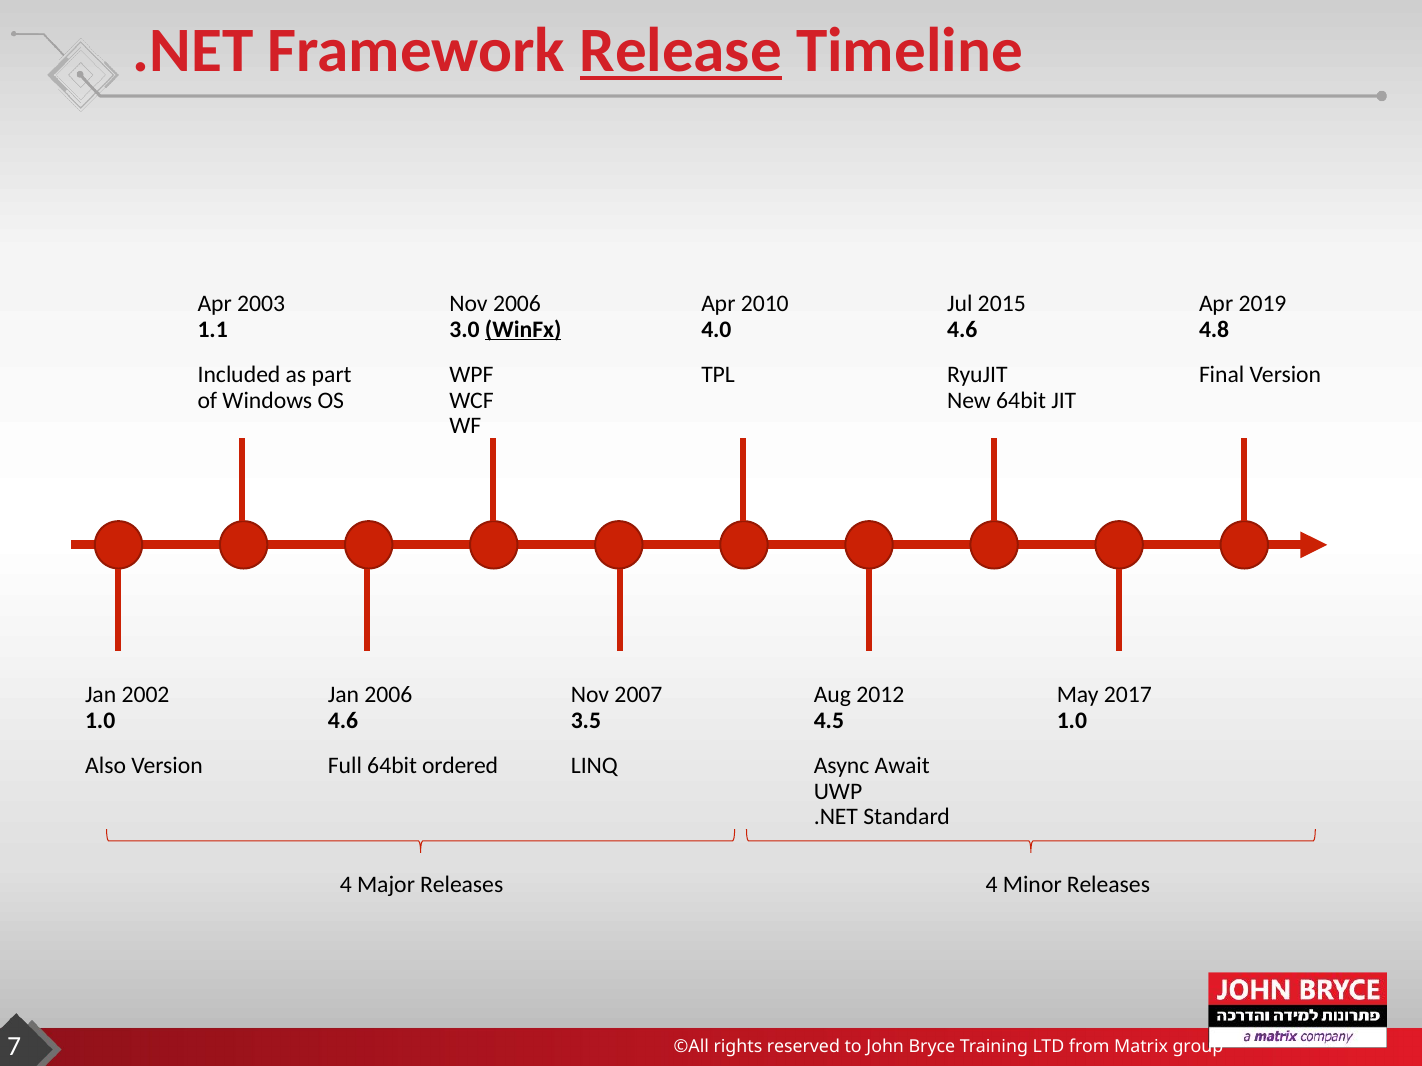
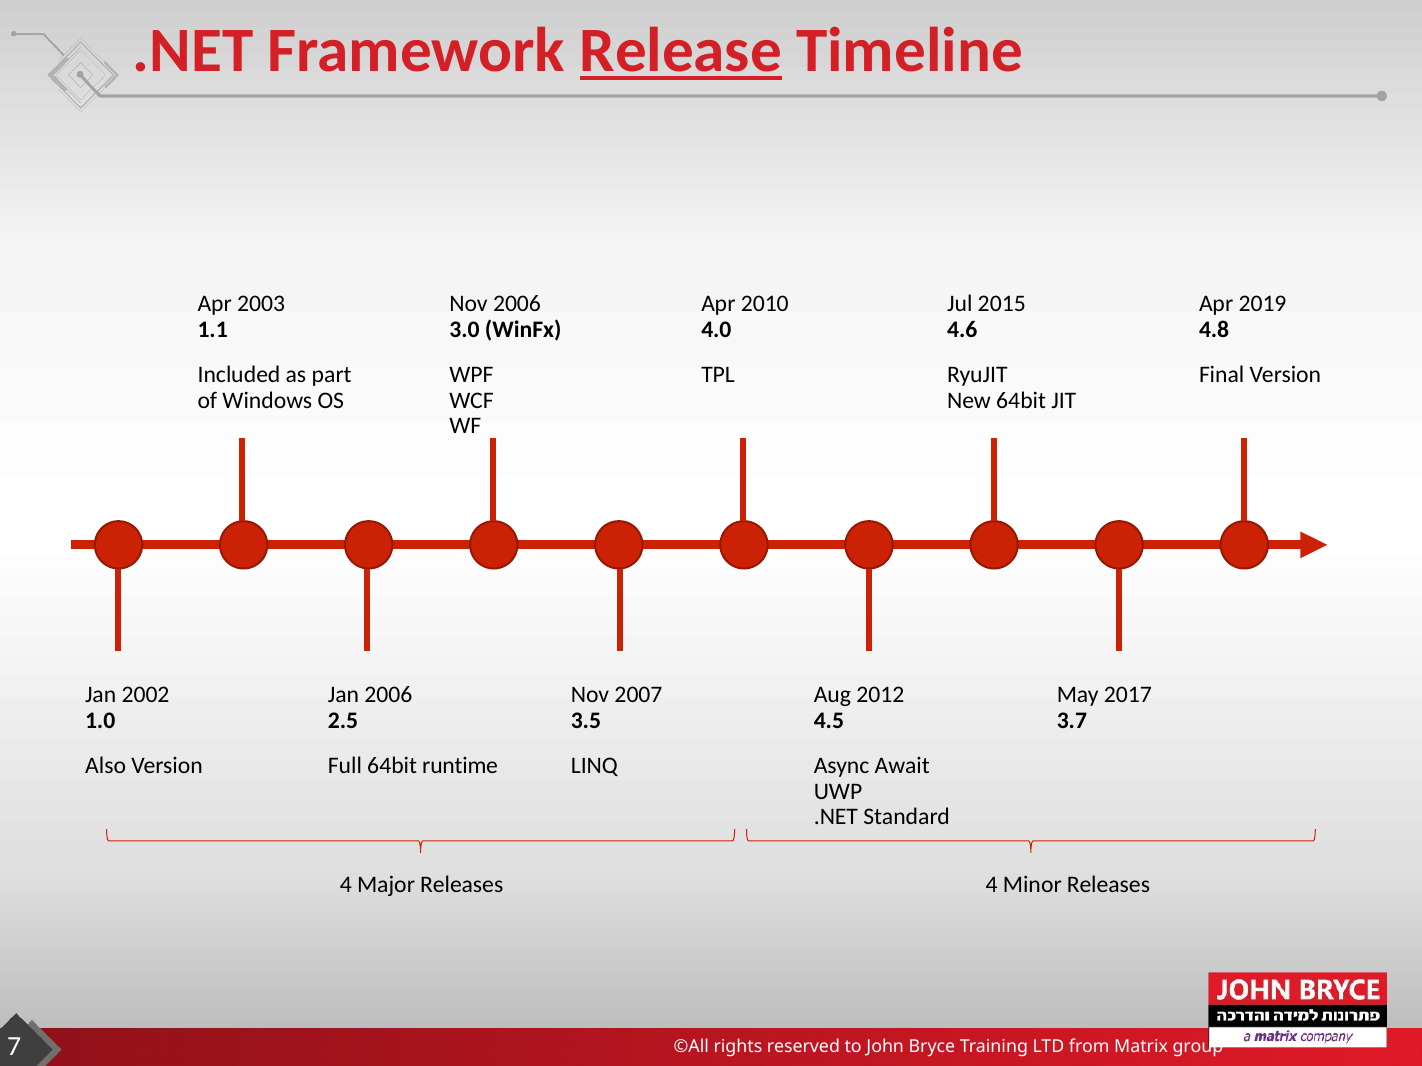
WinFx underline: present -> none (523, 330)
4.6: 4.6 -> 2.5 (343, 721)
1.0: 1.0 -> 3.7 (1072, 721)
ordered: ordered -> runtime (460, 766)
